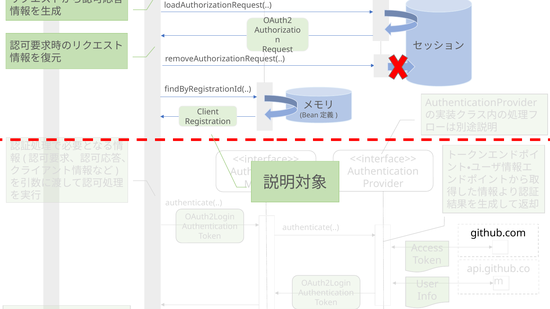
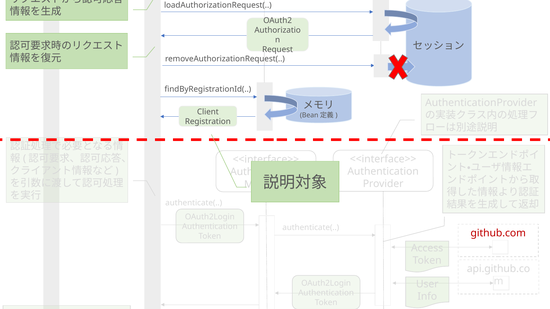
github.com colour: black -> red (498, 233)
